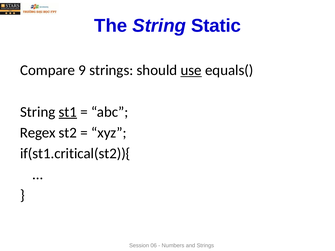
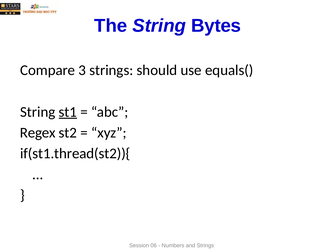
Static: Static -> Bytes (216, 26)
9: 9 -> 3 (82, 70)
use underline: present -> none (191, 70)
if(st1.critical(st2)){: if(st1.critical(st2)){ -> if(st1.thread(st2)){ (75, 154)
